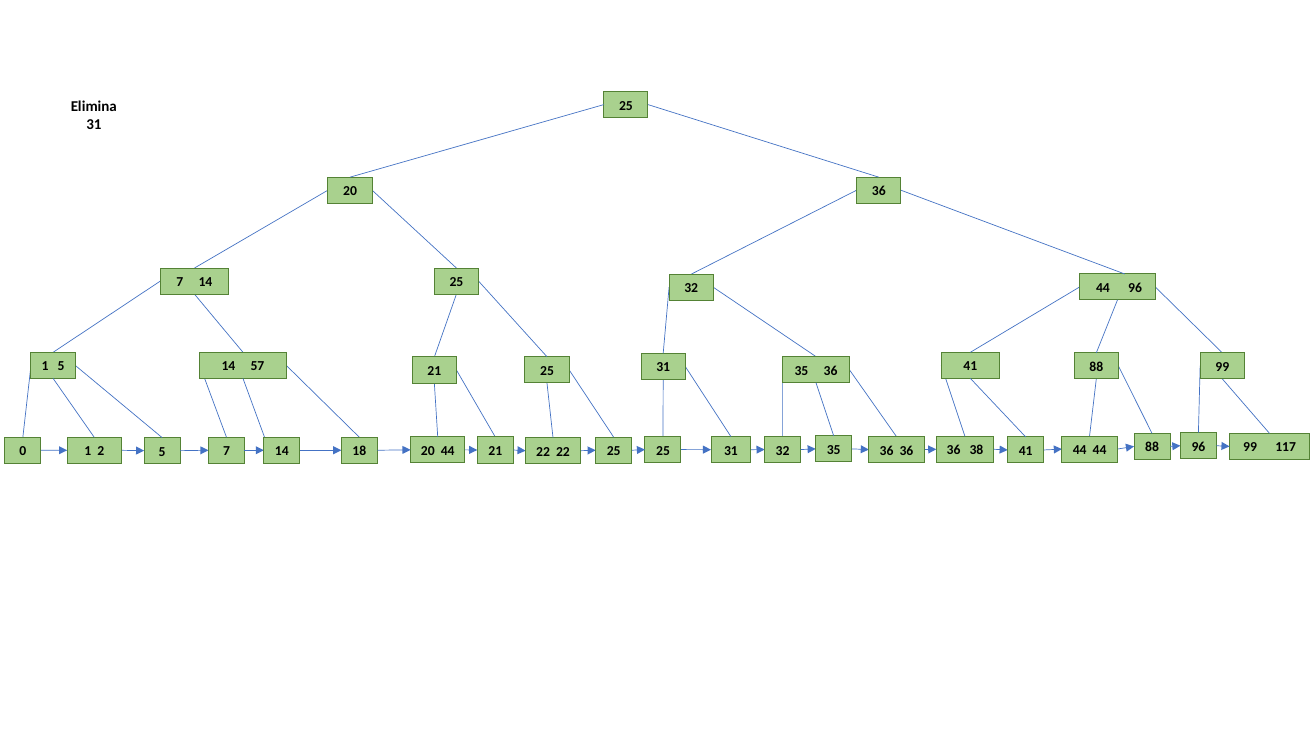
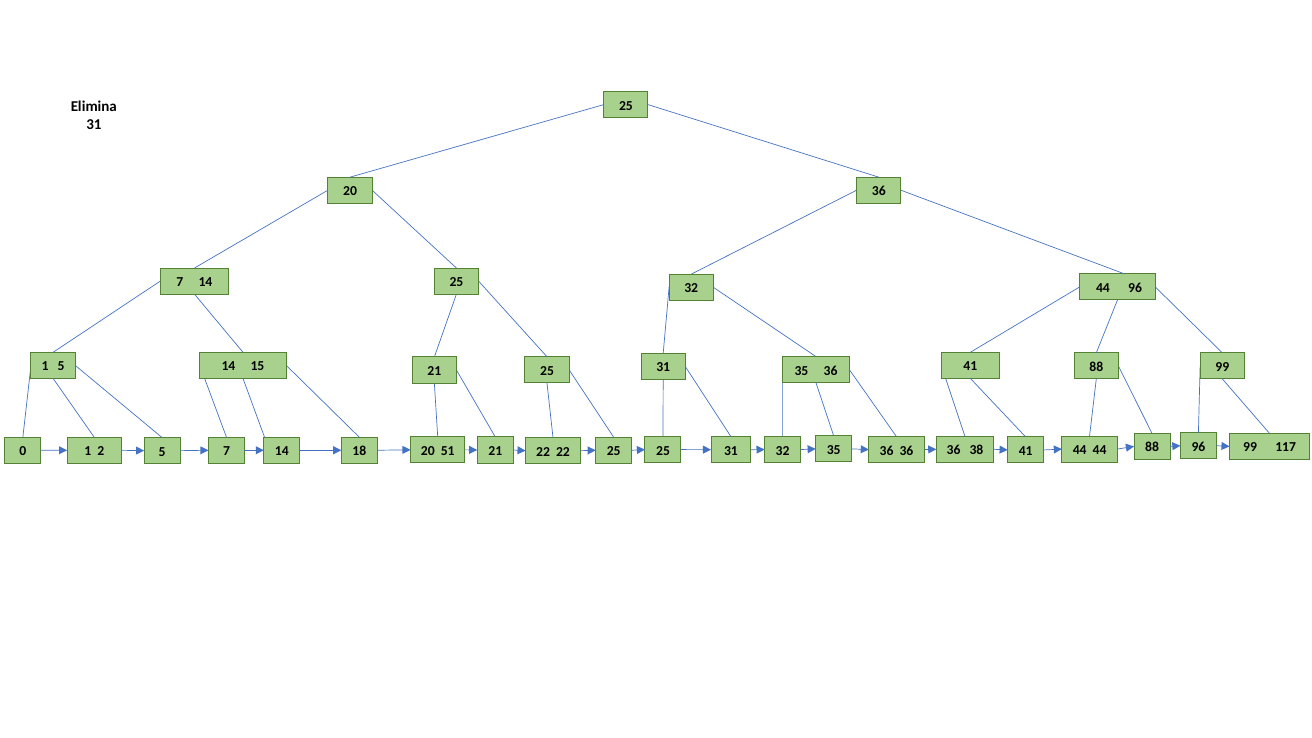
57: 57 -> 15 (257, 366)
20 44: 44 -> 51 (448, 451)
